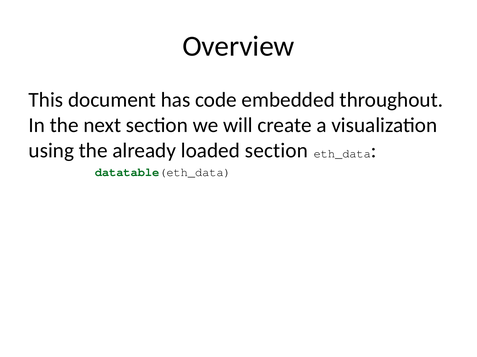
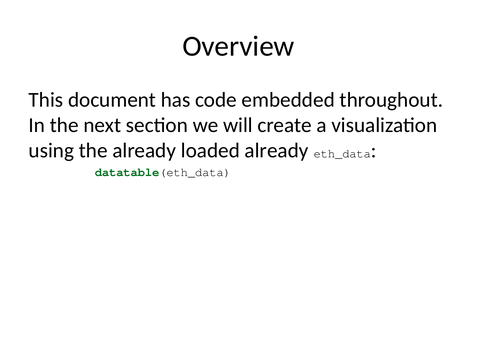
loaded section: section -> already (277, 151)
